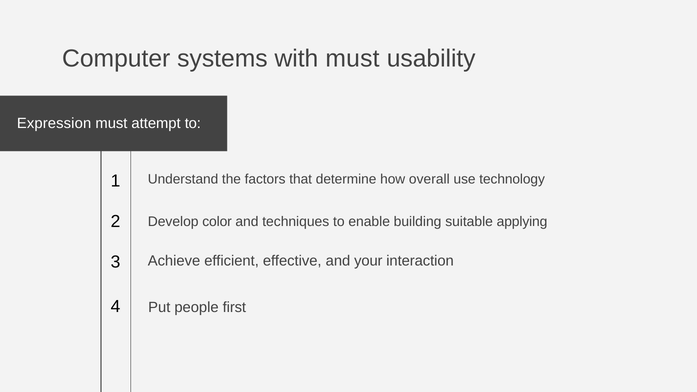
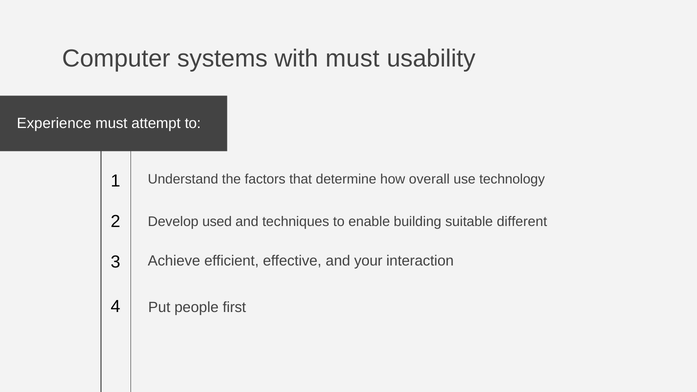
Expression: Expression -> Experience (54, 123)
color: color -> used (217, 222)
applying: applying -> different (522, 222)
